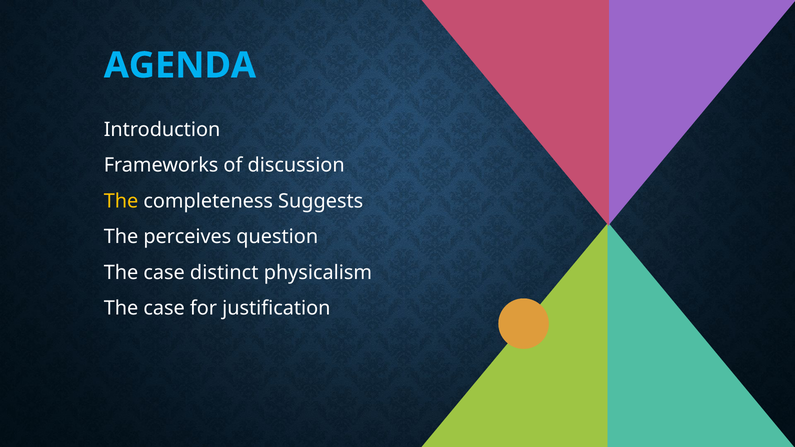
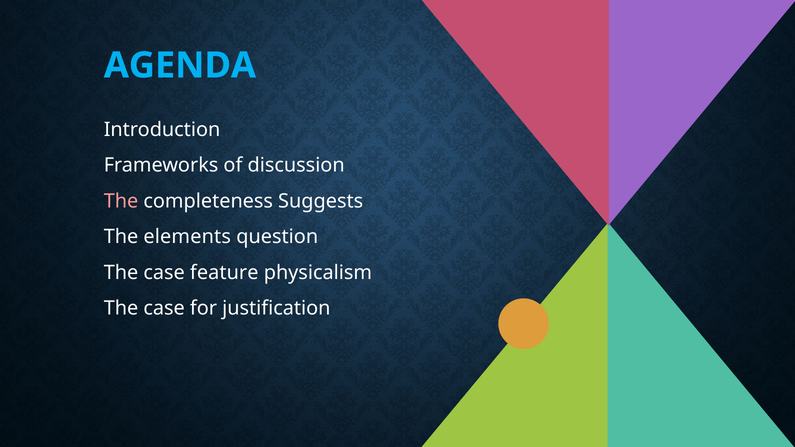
The colour: yellow -> pink (121, 201)
perceives: perceives -> elements (187, 237)
distinct: distinct -> feature (224, 273)
